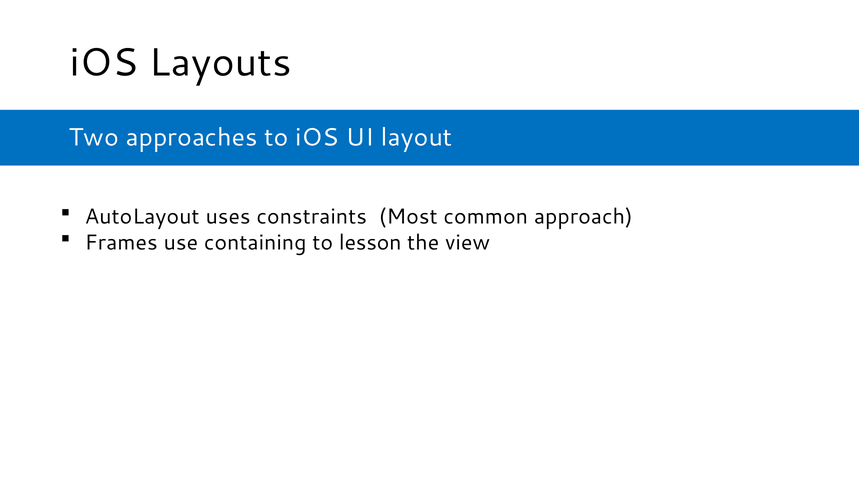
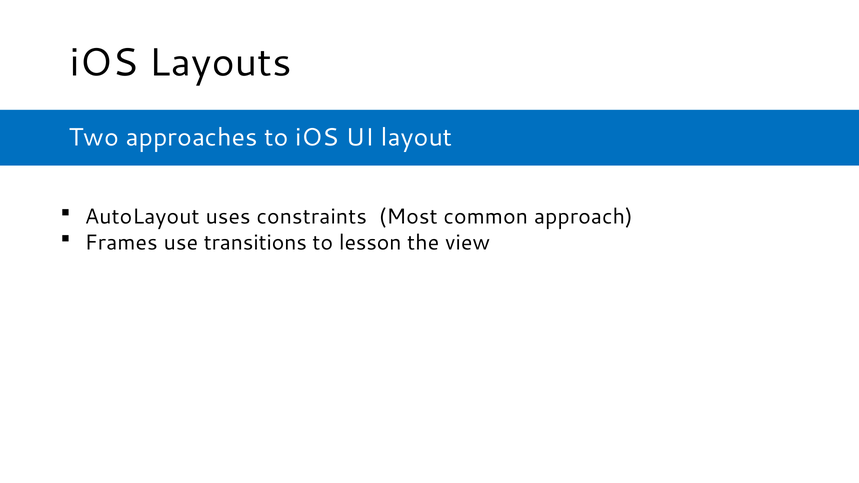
containing: containing -> transitions (255, 243)
